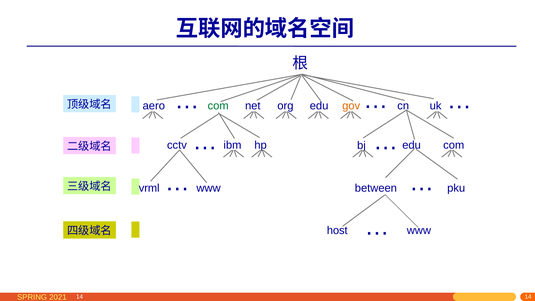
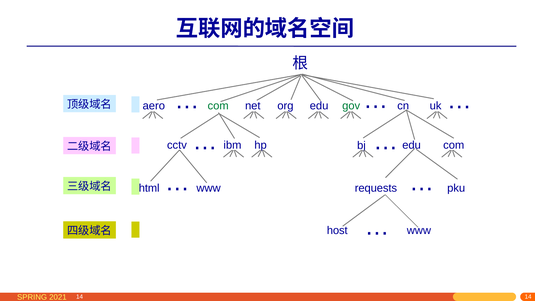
gov colour: orange -> green (351, 106)
vrml: vrml -> html (149, 188)
between: between -> requests (376, 188)
